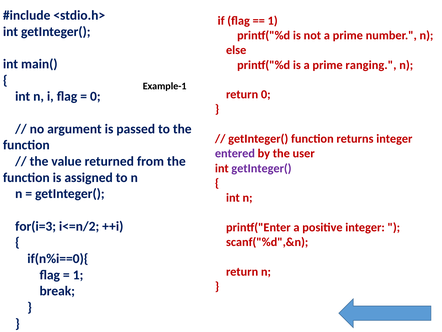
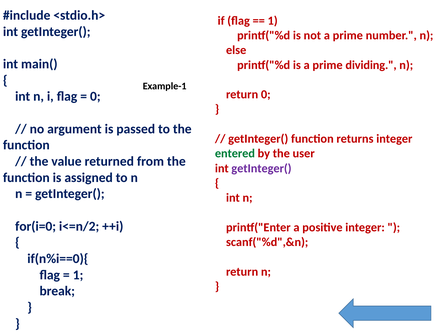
ranging: ranging -> dividing (371, 65)
entered colour: purple -> green (235, 153)
for(i=3: for(i=3 -> for(i=0 (36, 226)
